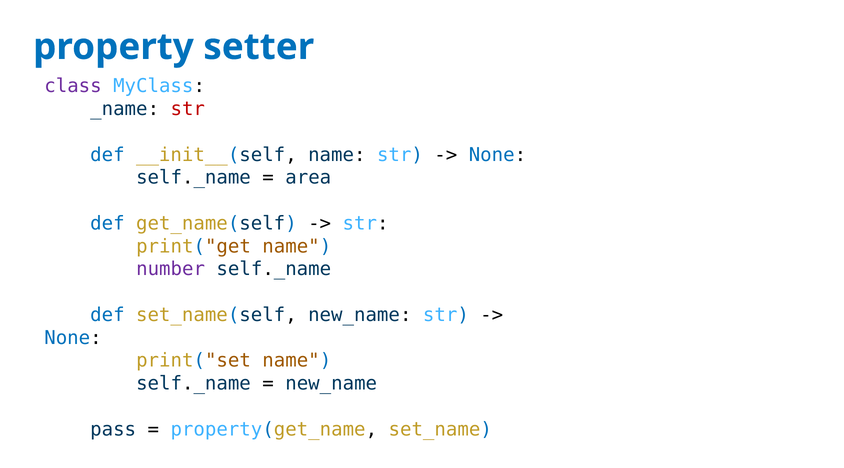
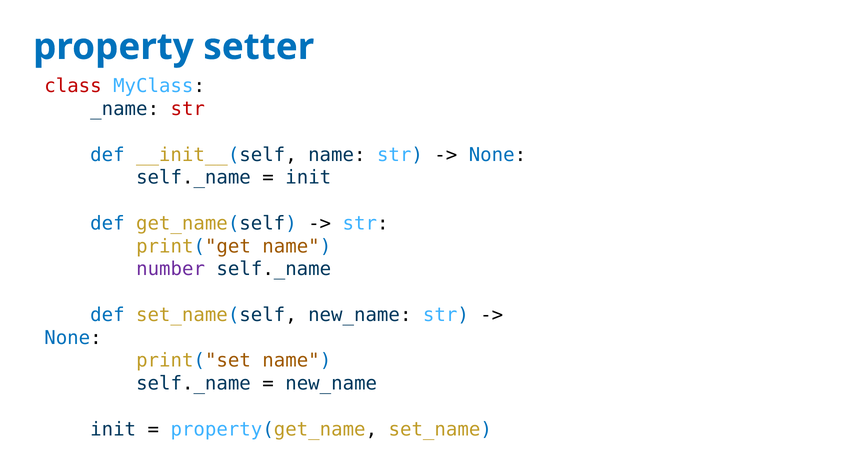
class colour: purple -> red (73, 86)
area: area -> init (308, 178)
pass: pass -> init (113, 429)
